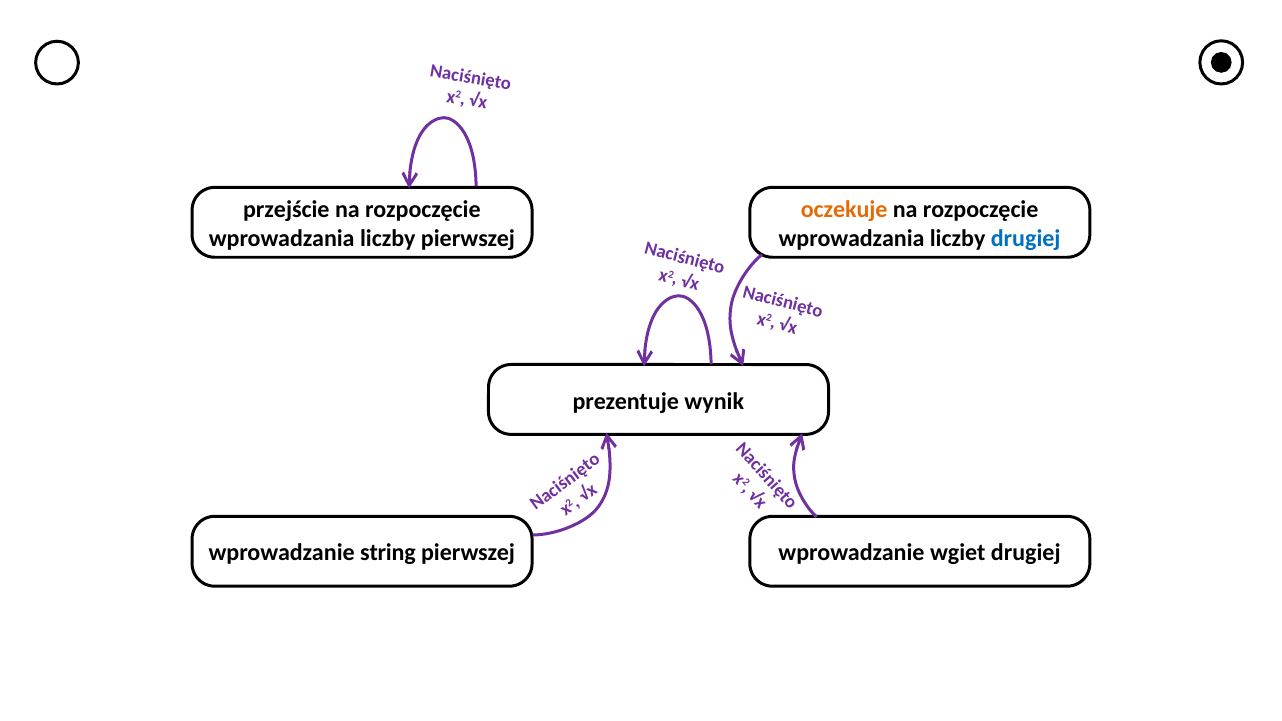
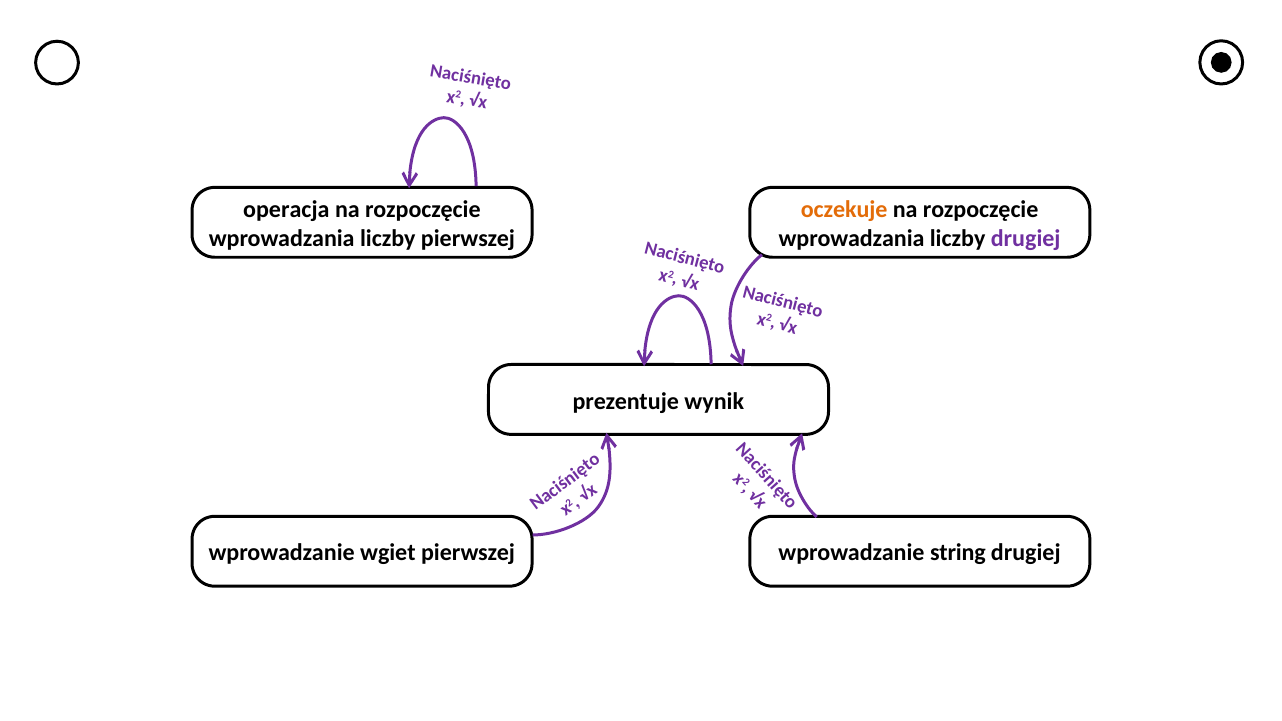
przejście: przejście -> operacja (286, 210)
drugiej colour: blue -> purple (1026, 238)
string: string -> wgiet (388, 553)
wgiet: wgiet -> string (958, 553)
